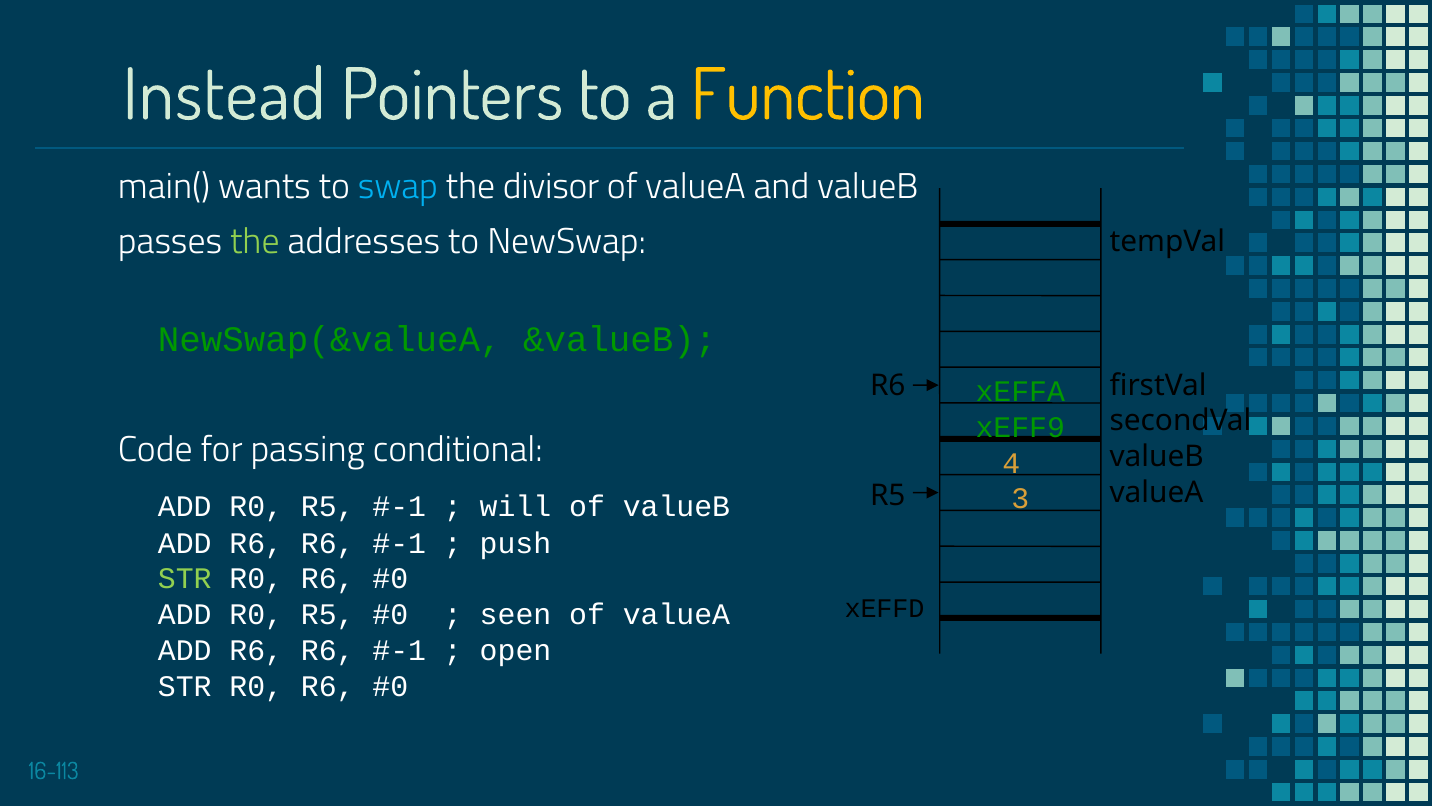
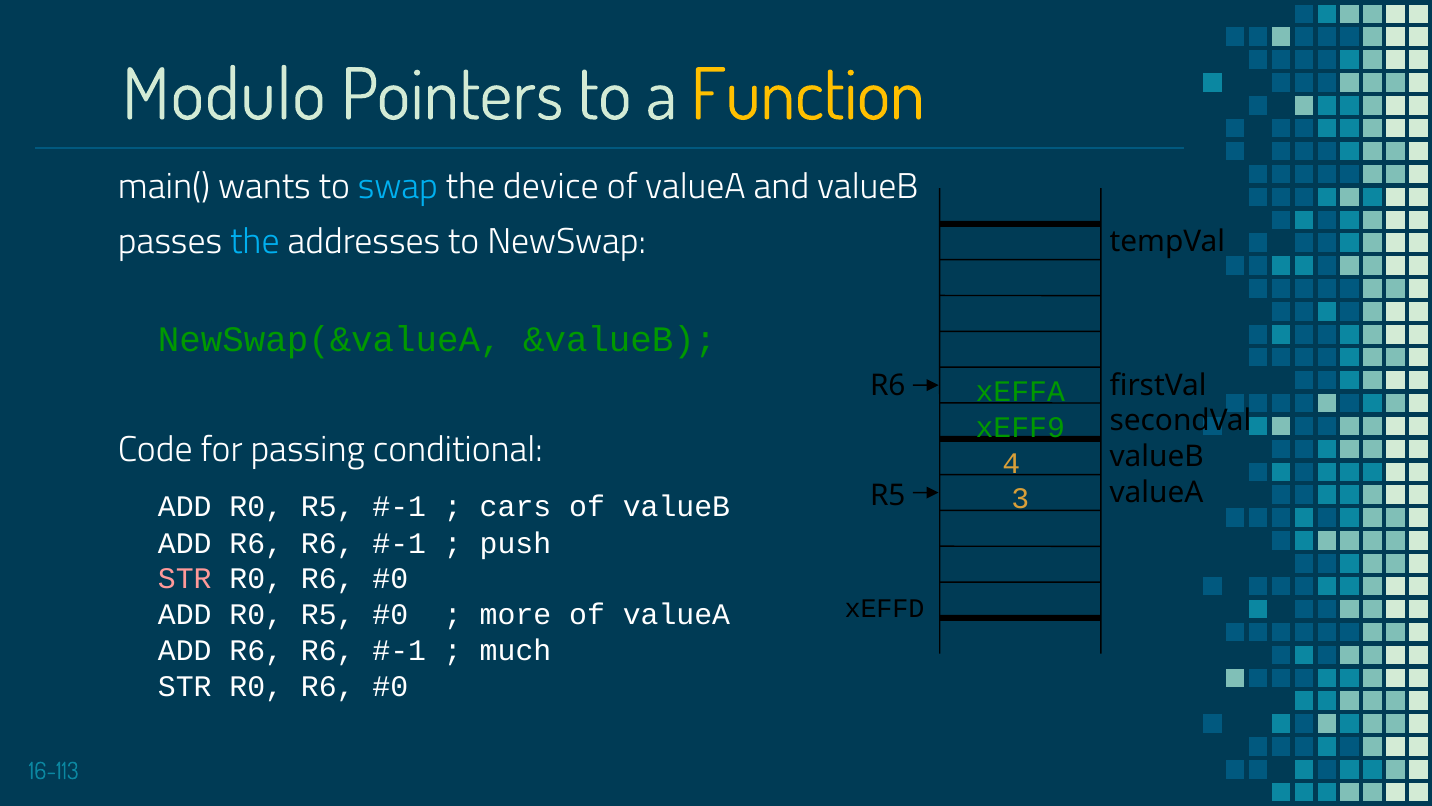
Instead: Instead -> Modulo (224, 96)
divisor: divisor -> device (551, 186)
the colour: light green -> light blue (255, 241)
will: will -> cars (516, 506)
STR colour: light green -> pink (185, 579)
seen: seen -> more (516, 615)
open: open -> much (516, 650)
